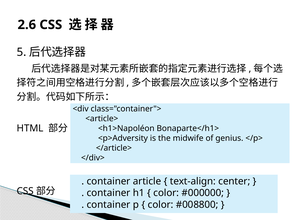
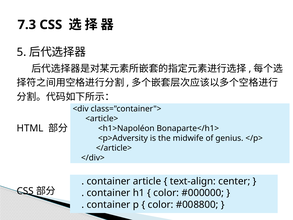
2.6: 2.6 -> 7.3 (27, 25)
